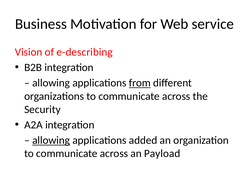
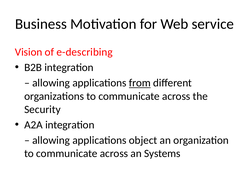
allowing underline: present -> none (51, 141)
added: added -> object (143, 141)
Payload: Payload -> Systems (162, 154)
